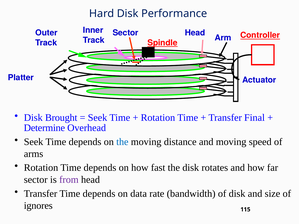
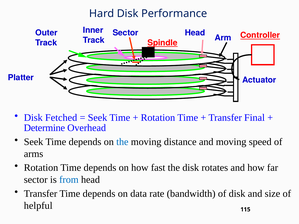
Brought: Brought -> Fetched (61, 118)
from colour: purple -> blue (69, 180)
ignores: ignores -> helpful (38, 206)
